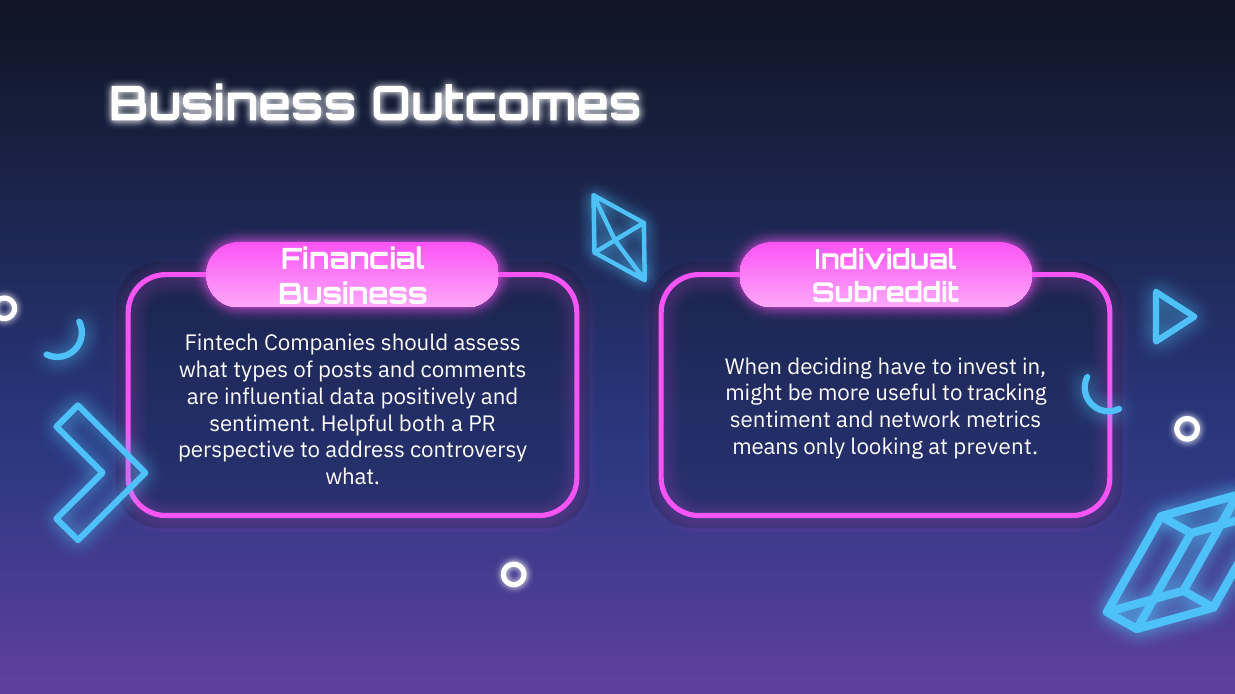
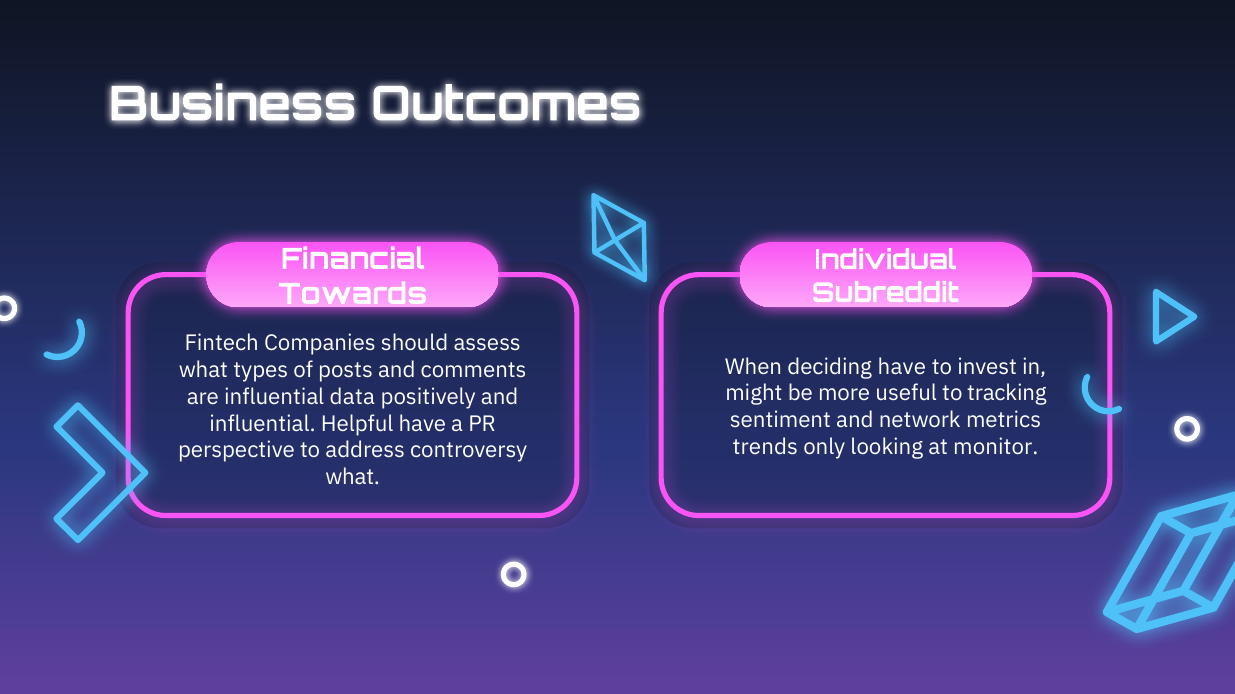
Business: Business -> Towards (353, 295)
sentiment: sentiment -> influential (263, 424)
Helpful both: both -> have (422, 424)
means: means -> trends (765, 447)
prevent: prevent -> monitor (996, 447)
